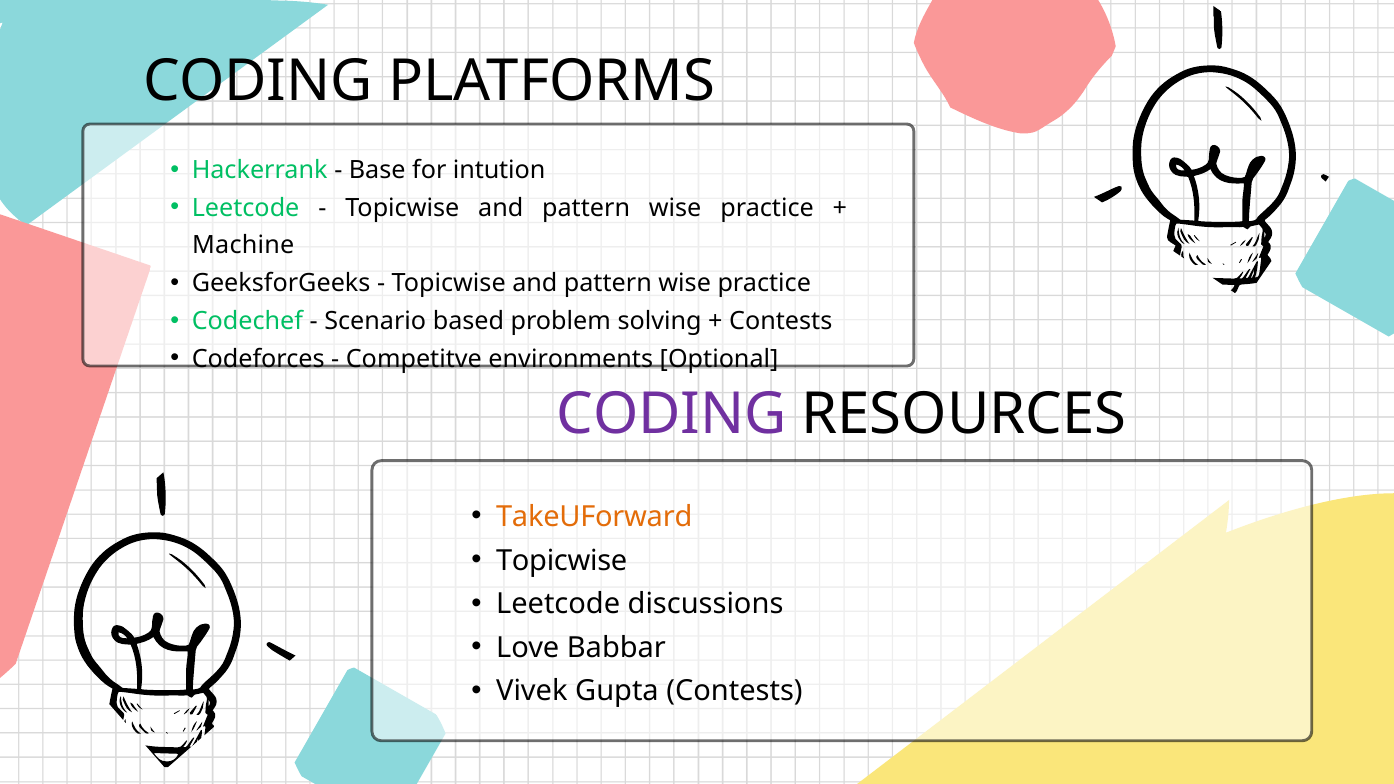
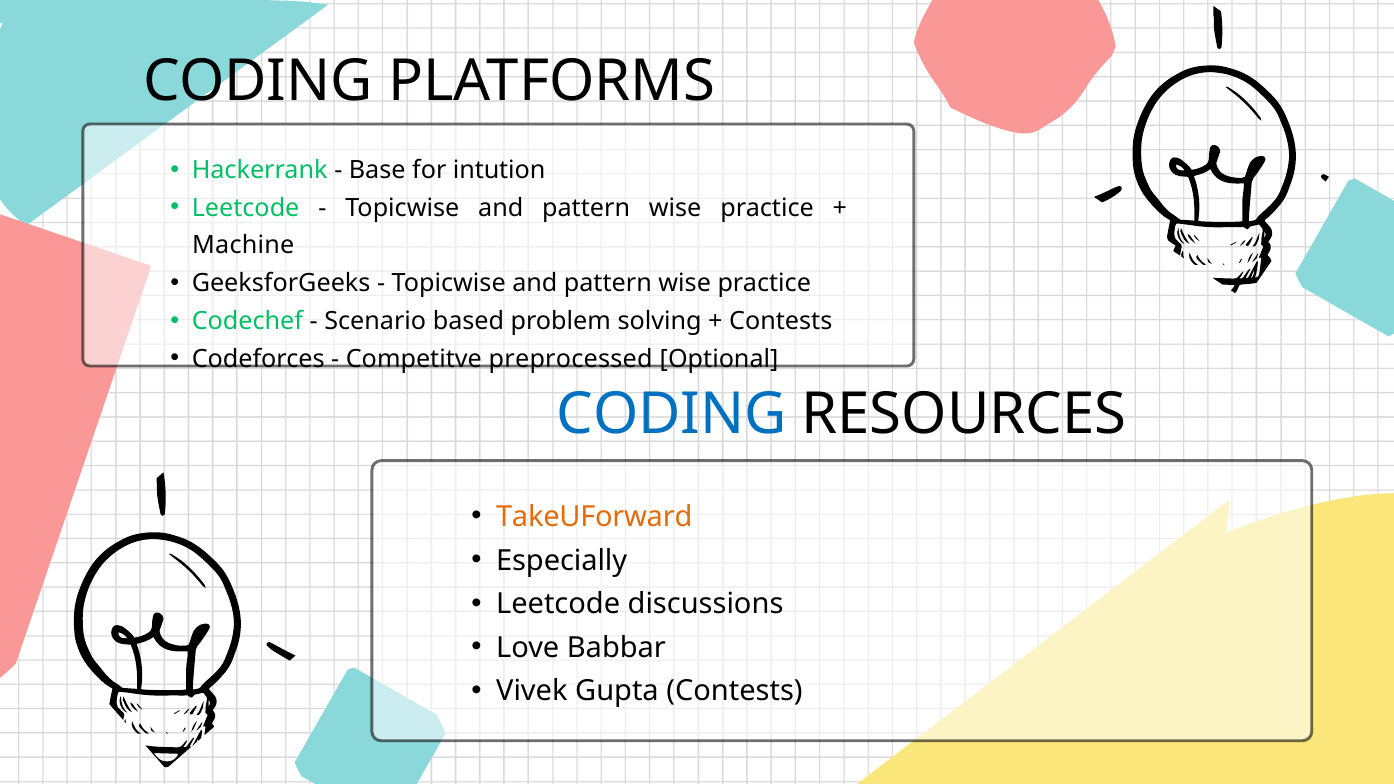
environments: environments -> preprocessed (571, 359)
CODING colour: purple -> blue (672, 414)
Topicwise: Topicwise -> Especially (562, 561)
